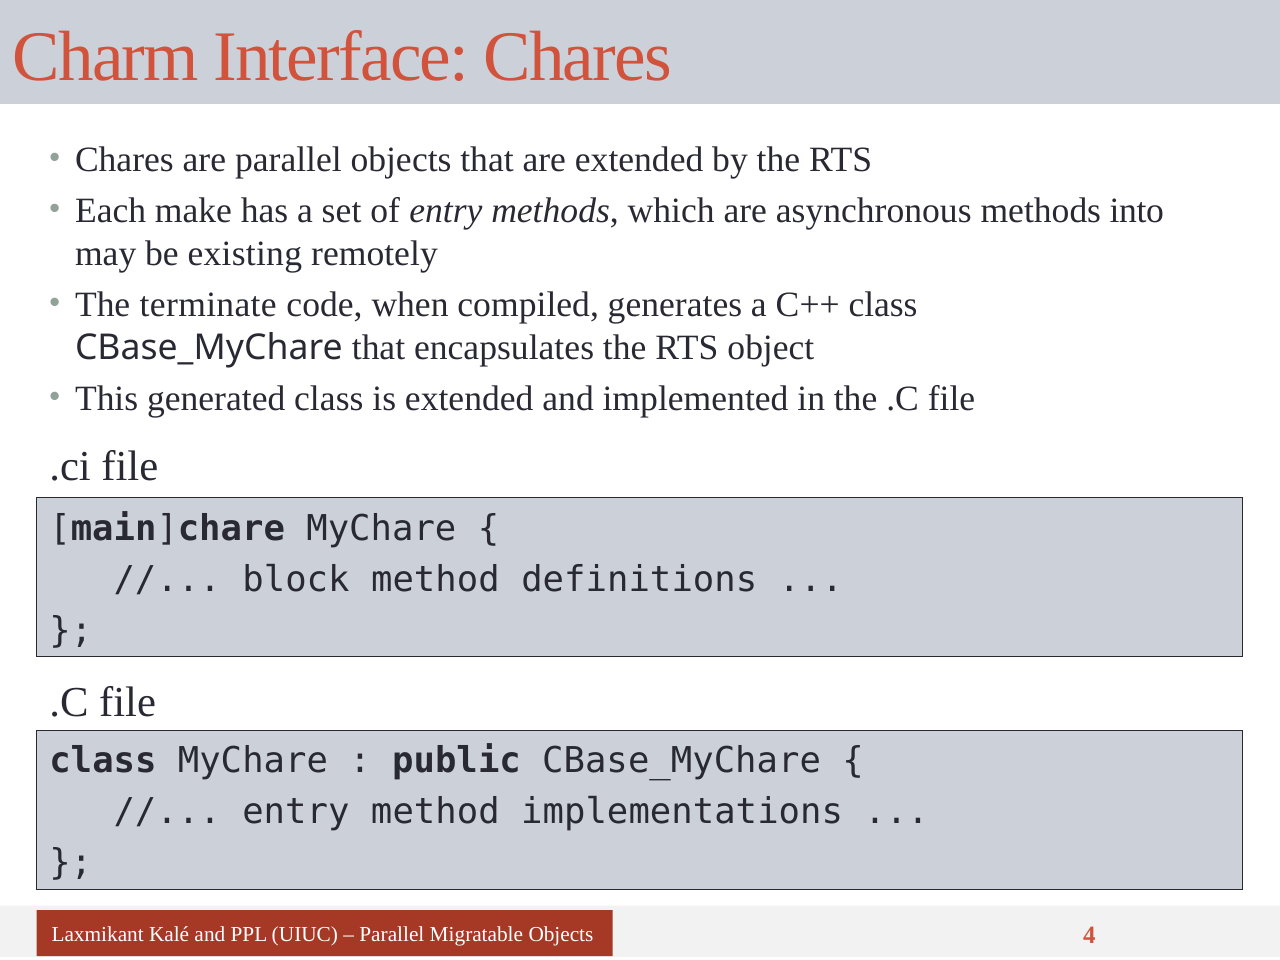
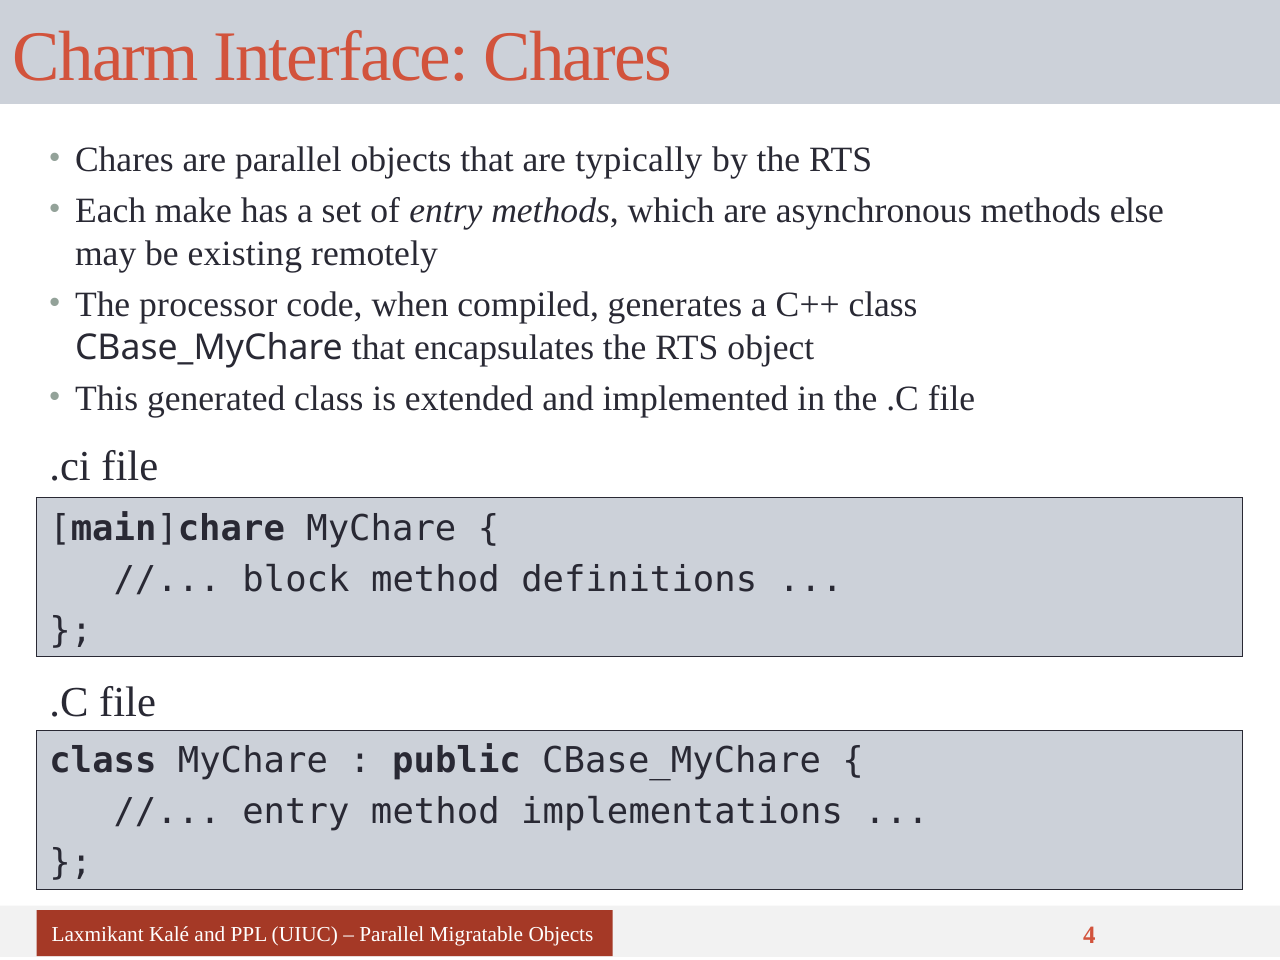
are extended: extended -> typically (639, 160)
into: into -> else (1137, 211)
terminate: terminate -> processor (208, 305)
